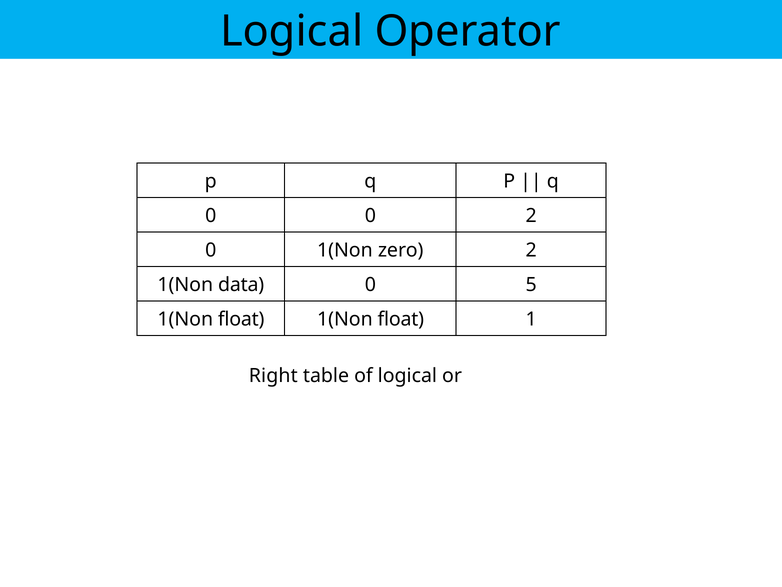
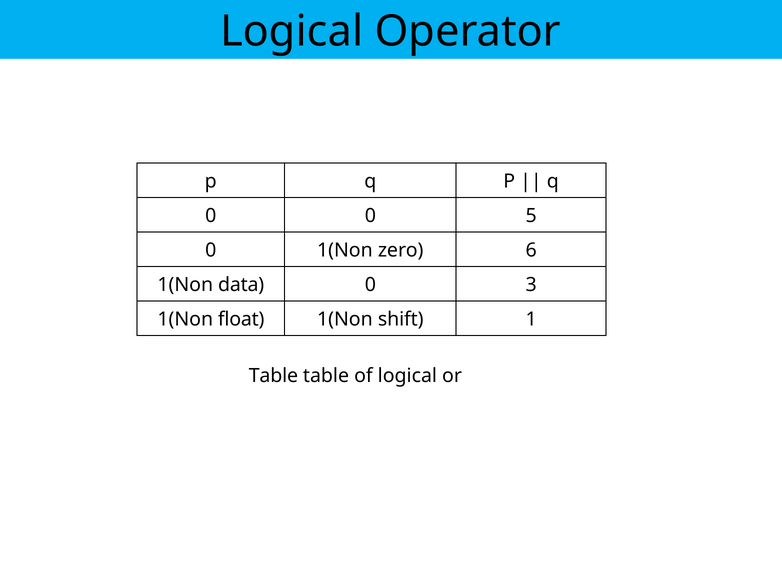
0 2: 2 -> 5 (531, 216)
zero 2: 2 -> 6 (531, 250)
5: 5 -> 3 (531, 285)
float: float -> shift (401, 319)
Right: Right -> Table (273, 375)
